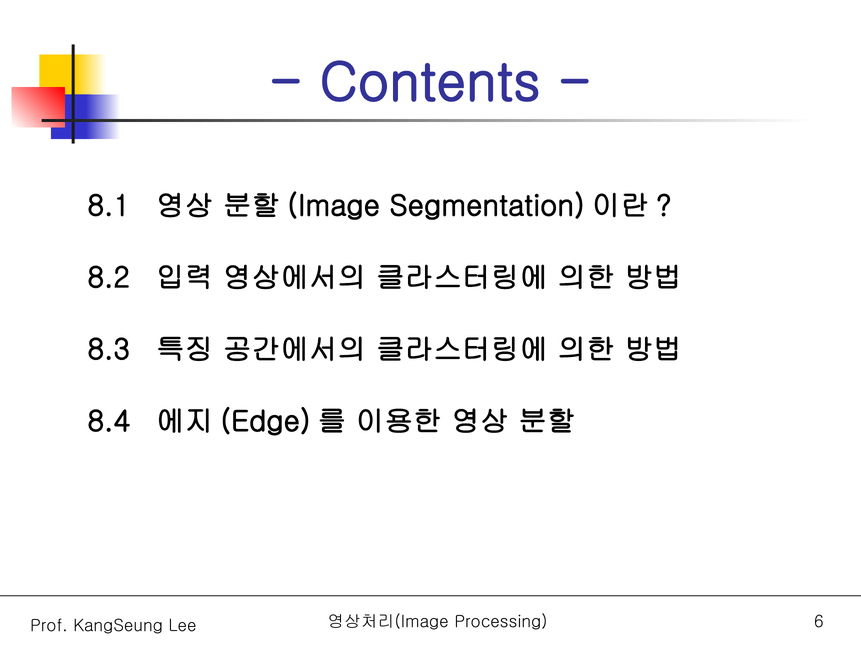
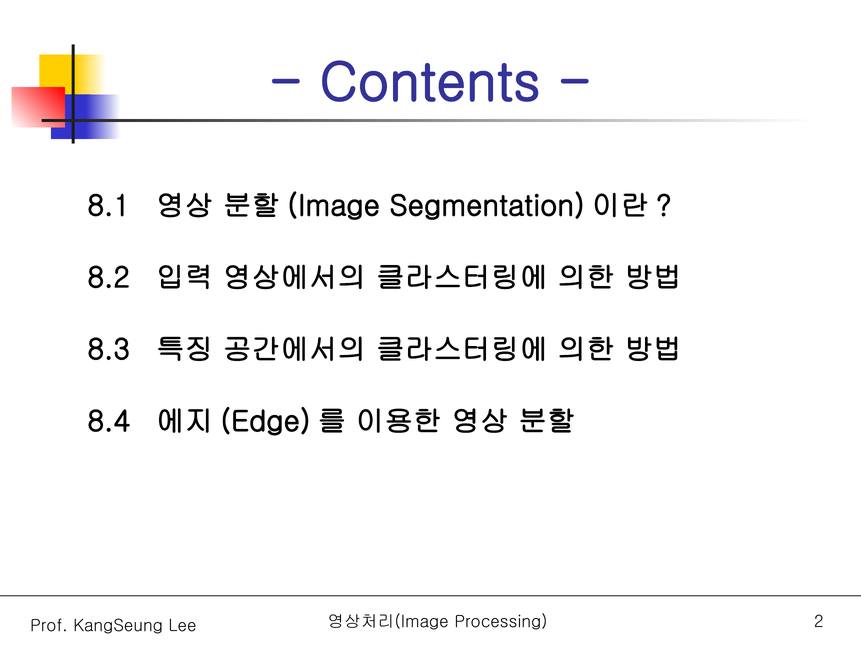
6: 6 -> 2 (819, 622)
